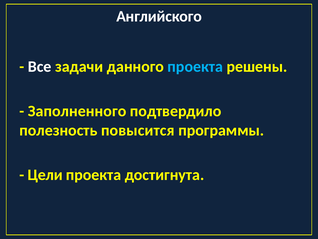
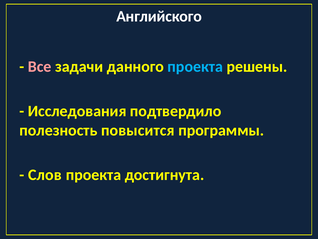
Все colour: white -> pink (40, 66)
Заполненного: Заполненного -> Исследования (77, 111)
Цели: Цели -> Слов (45, 174)
